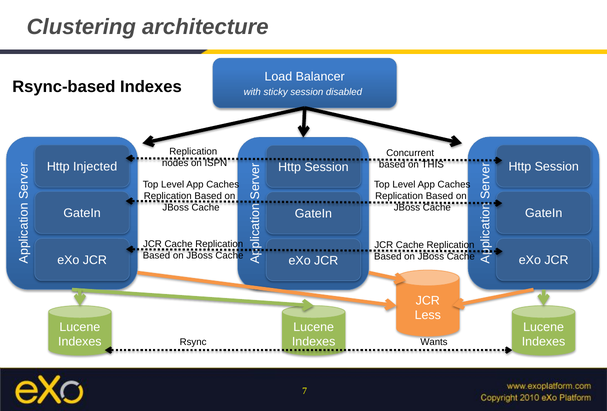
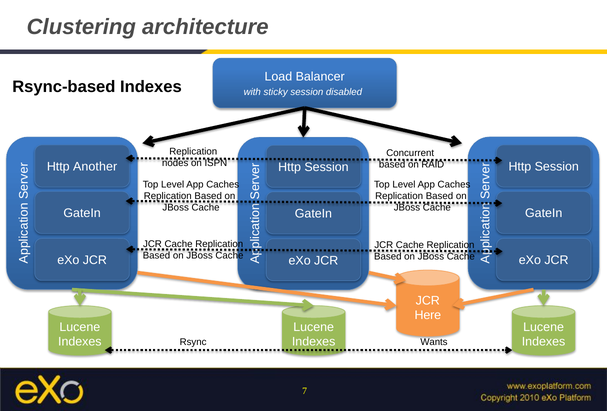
THIS: THIS -> RAID (433, 165)
Injected: Injected -> Another (95, 167)
Less: Less -> Here (428, 315)
